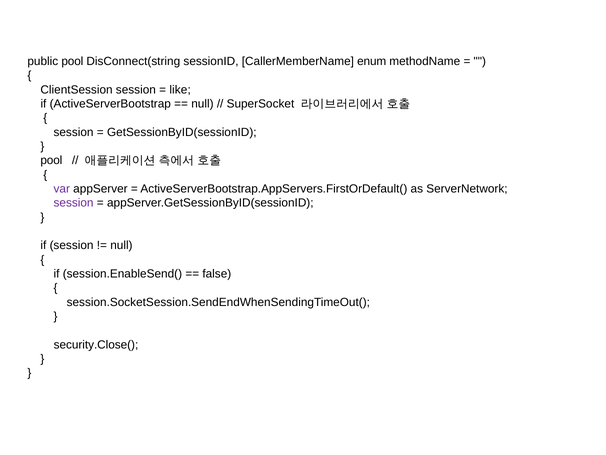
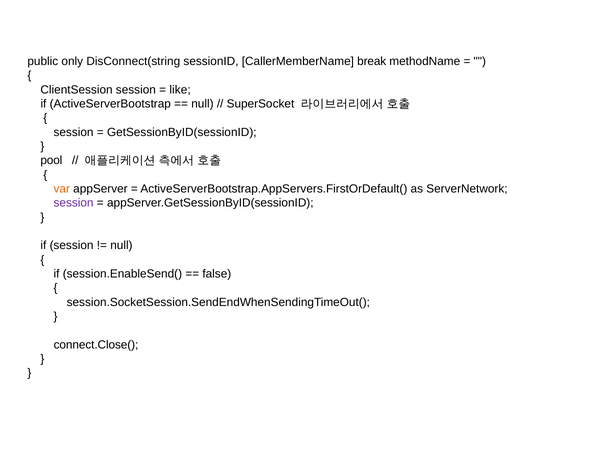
public pool: pool -> only (72, 61)
enum: enum -> break (372, 61)
var colour: purple -> orange (62, 189)
security.Close(: security.Close( -> connect.Close( (96, 344)
